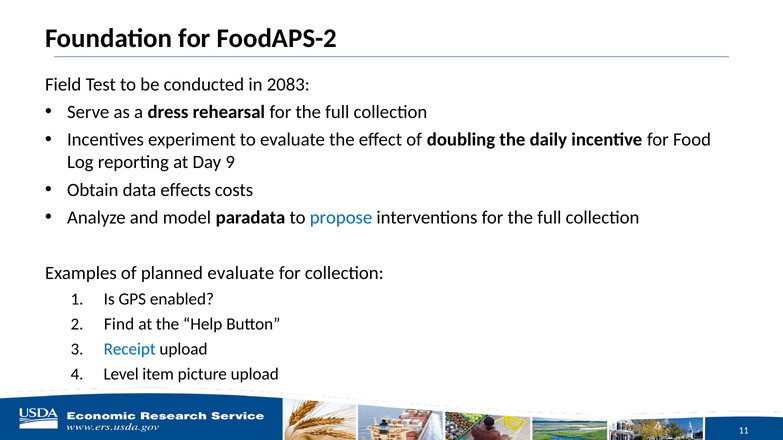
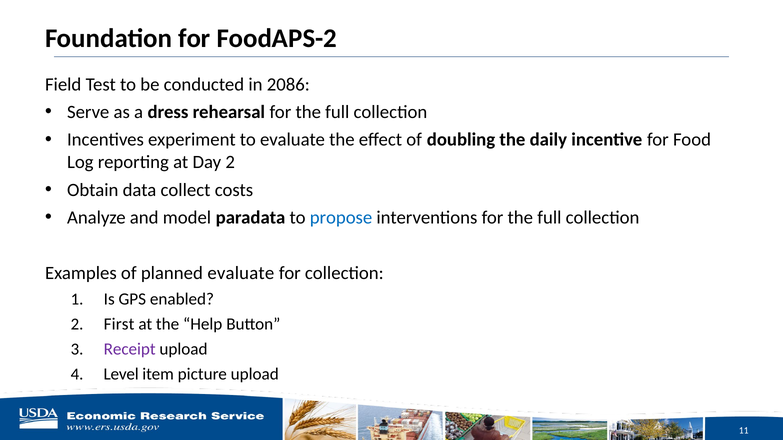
2083: 2083 -> 2086 (288, 84)
Day 9: 9 -> 2 (230, 162)
effects: effects -> collect (186, 190)
Find: Find -> First (119, 324)
Receipt colour: blue -> purple (130, 350)
